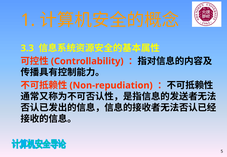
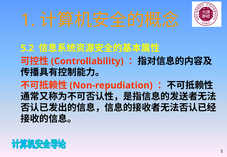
3.3: 3.3 -> 5.2 (27, 48)
